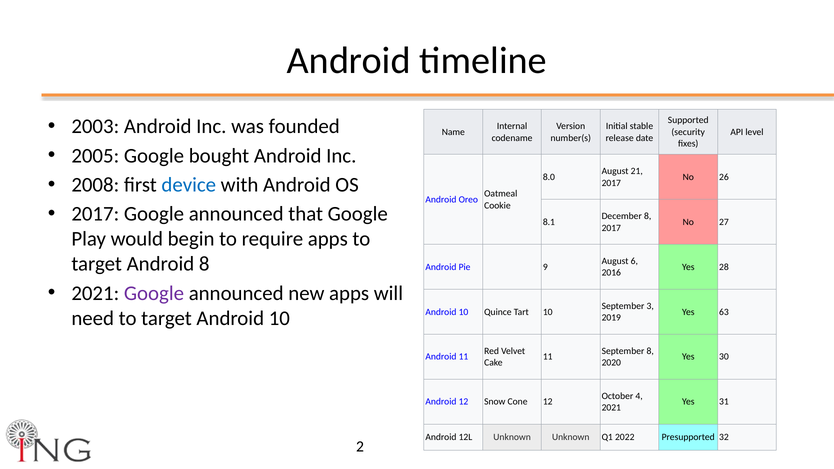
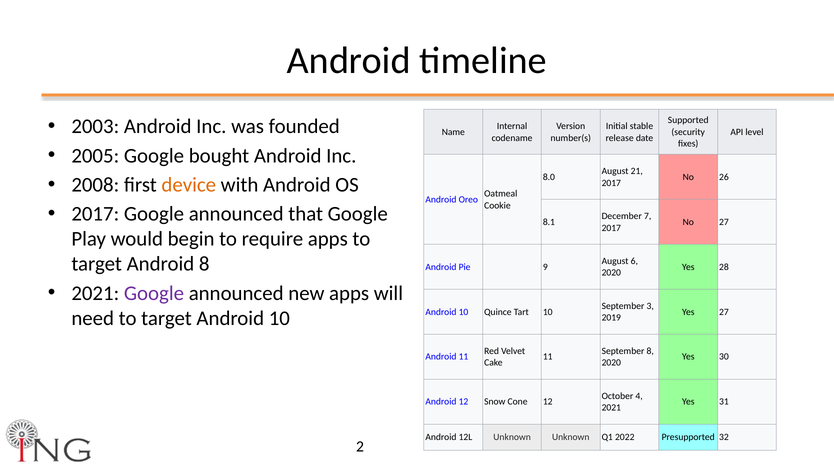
device colour: blue -> orange (189, 185)
December 8: 8 -> 7 (648, 216)
2016: 2016 -> 2020 (611, 273)
Yes 63: 63 -> 27 (724, 312)
